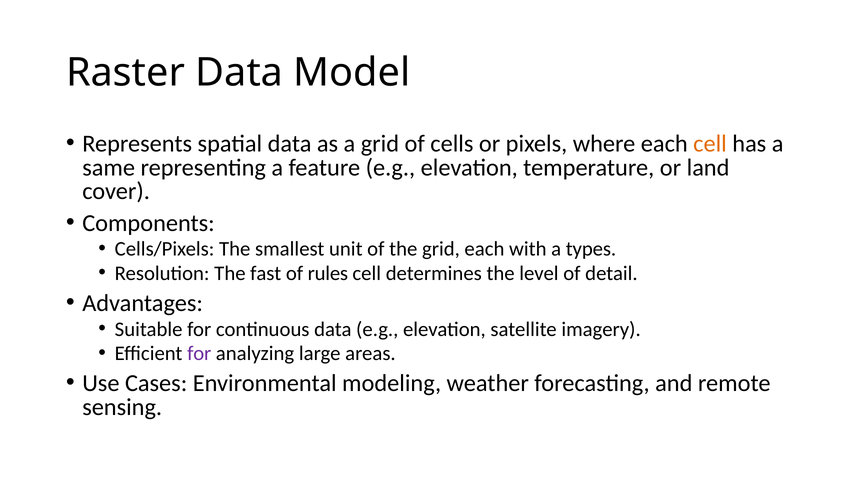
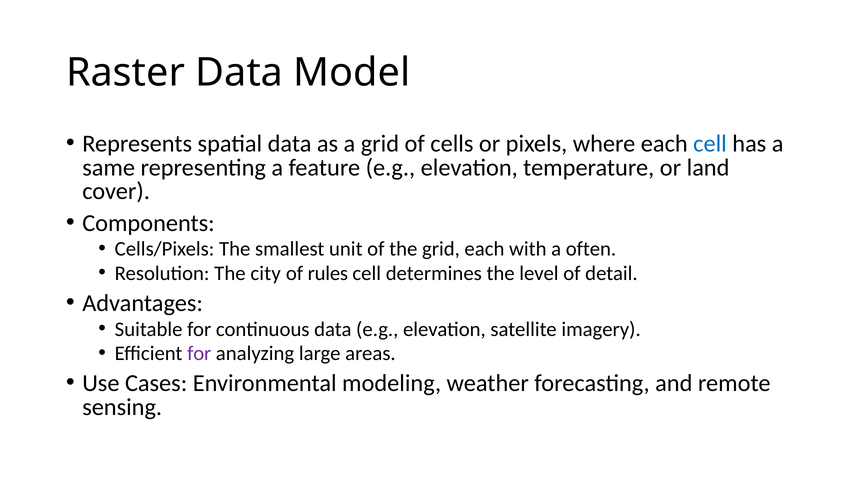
cell colour: orange -> blue (710, 144)
types: types -> often (591, 249)
fast: fast -> city (266, 273)
